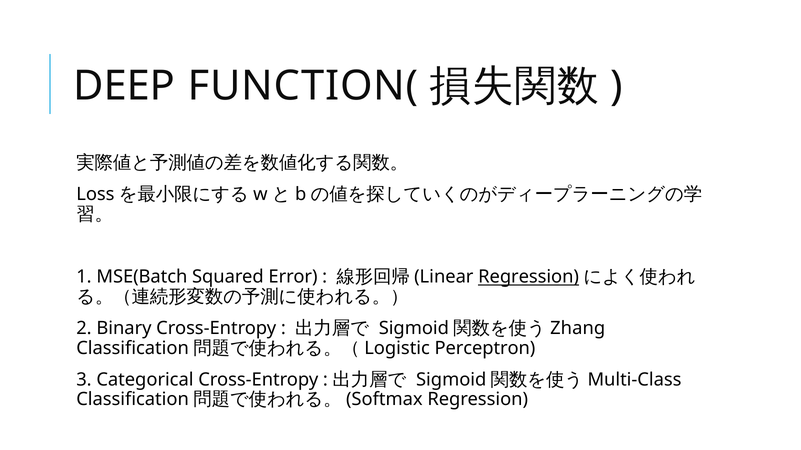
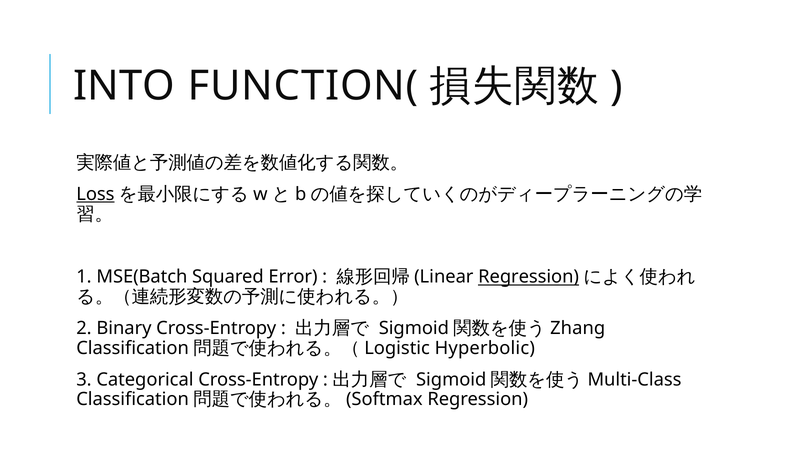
DEEP: DEEP -> INTO (124, 86)
Loss underline: none -> present (95, 194)
Perceptron: Perceptron -> Hyperbolic (485, 348)
